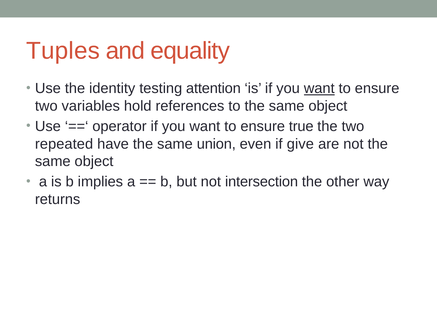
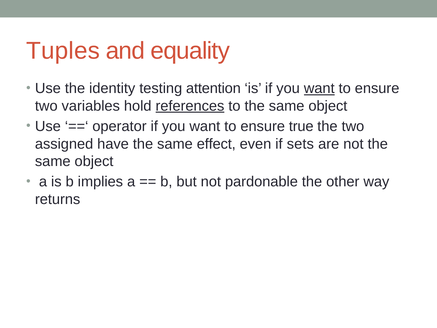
references underline: none -> present (190, 106)
repeated: repeated -> assigned (64, 144)
union: union -> effect (216, 144)
give: give -> sets (300, 144)
intersection: intersection -> pardonable (261, 182)
